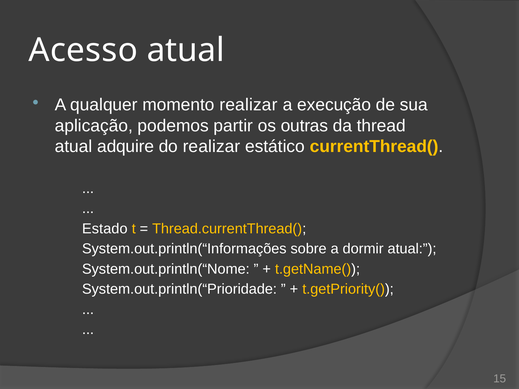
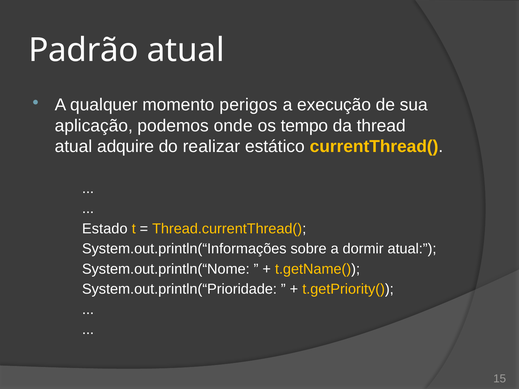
Acesso: Acesso -> Padrão (83, 50)
momento realizar: realizar -> perigos (249, 105)
partir: partir -> onde (233, 126)
outras: outras -> tempo (304, 126)
